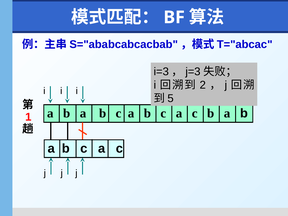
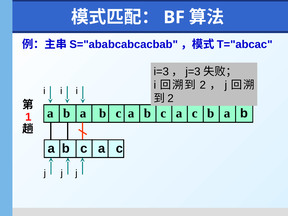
5: 5 -> 2 (171, 98)
